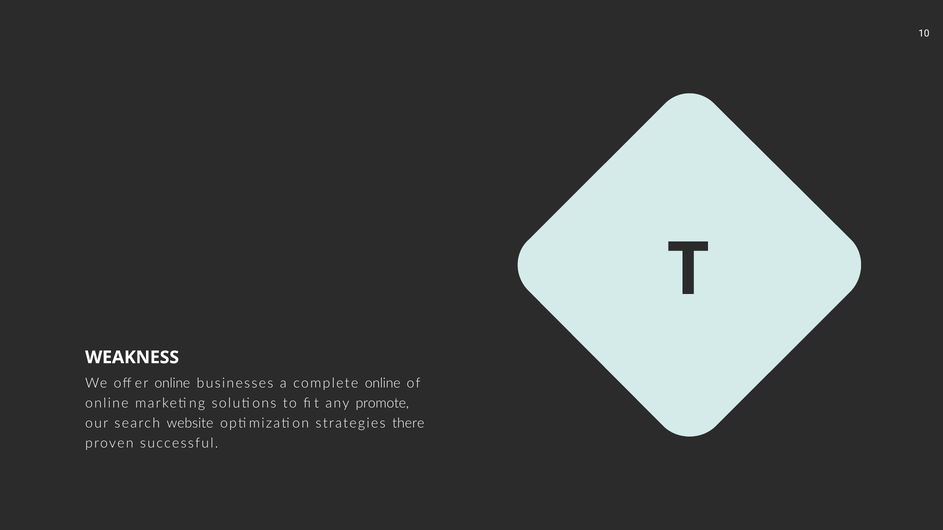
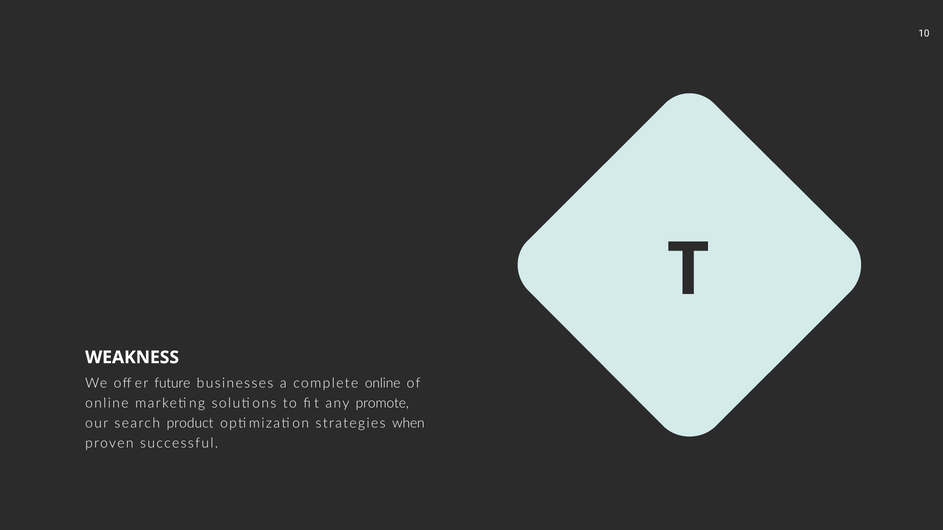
offer online: online -> future (172, 384)
website: website -> product (190, 424)
there: there -> when (408, 424)
